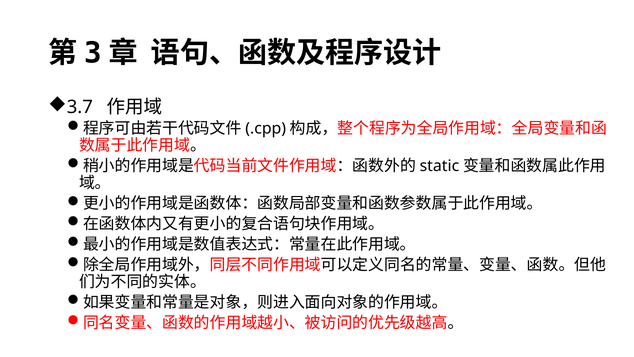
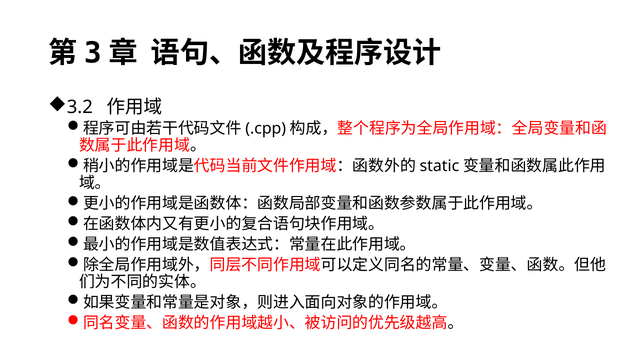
3.7: 3.7 -> 3.2 (80, 107)
